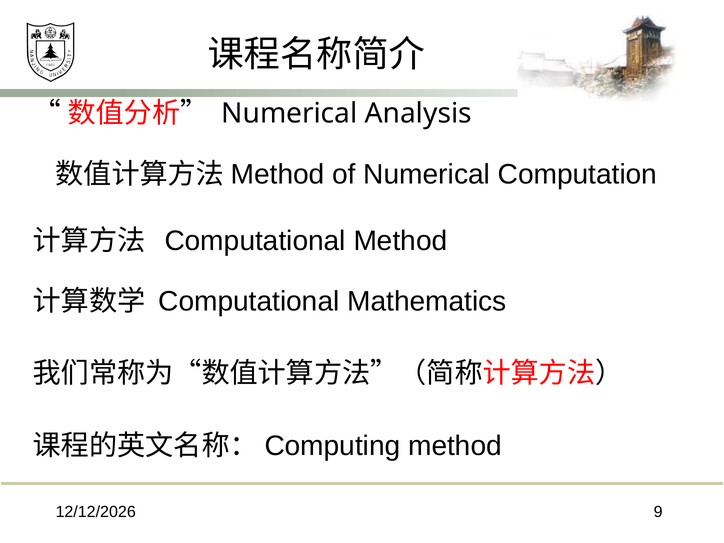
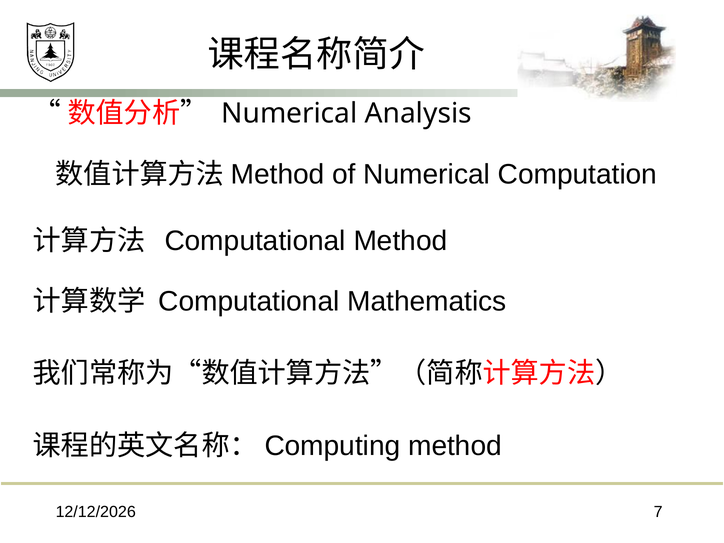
9: 9 -> 7 (658, 512)
